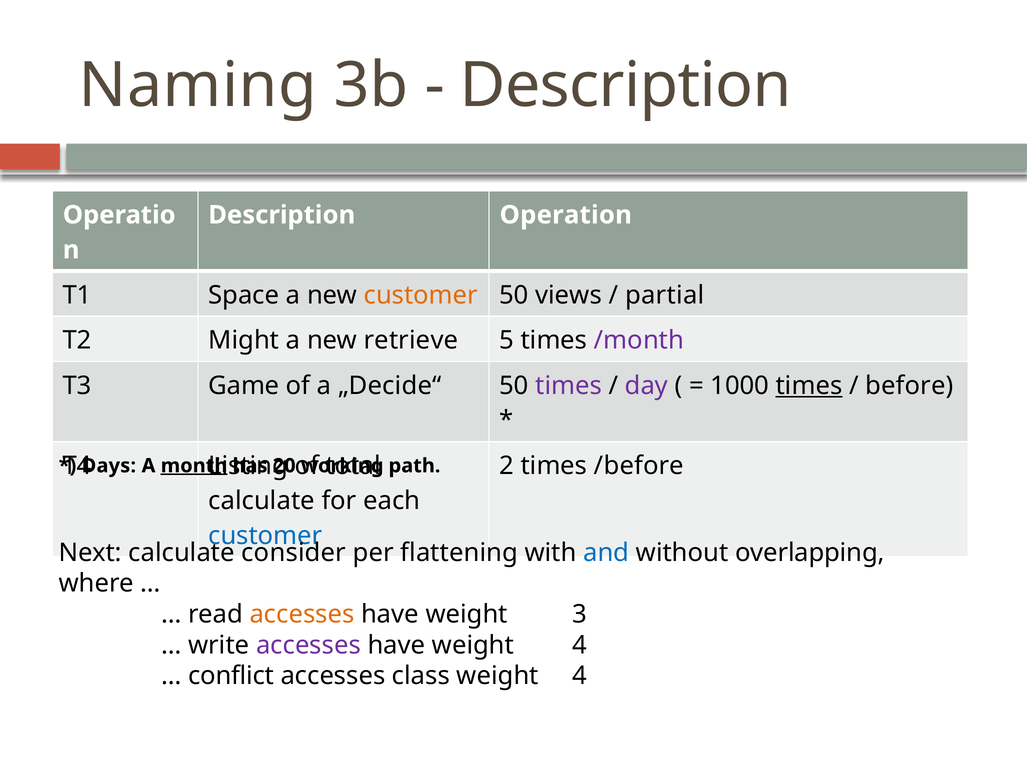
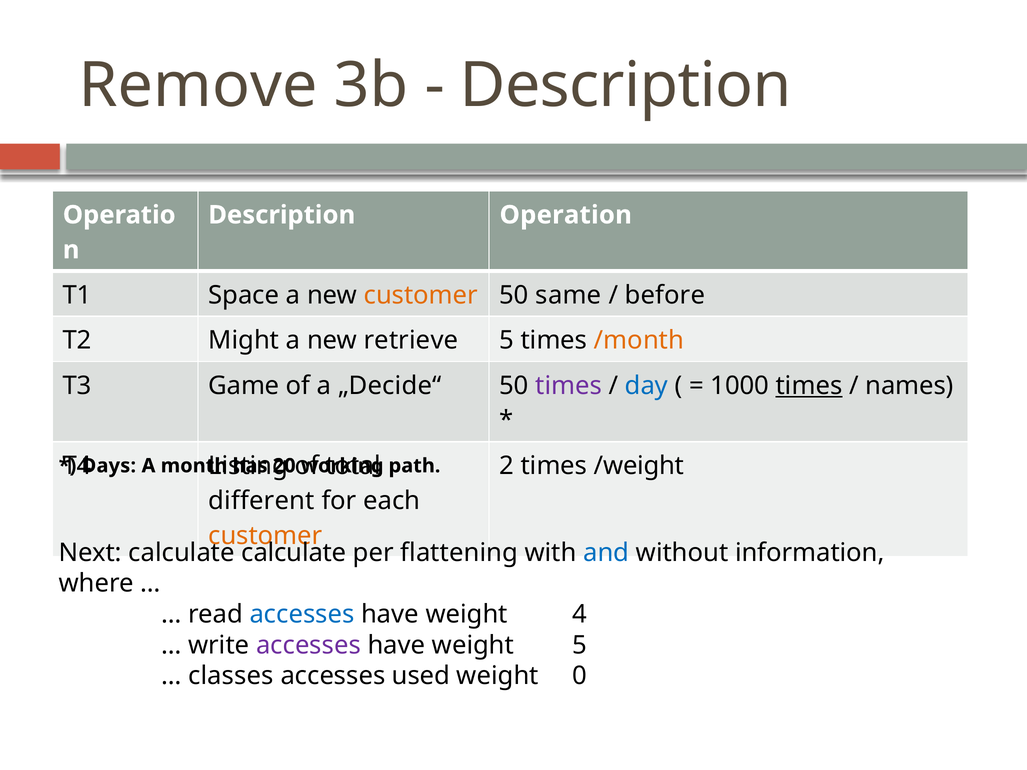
Naming: Naming -> Remove (198, 86)
views: views -> same (568, 295)
partial: partial -> before (665, 295)
/month colour: purple -> orange (639, 340)
day colour: purple -> blue (646, 386)
before: before -> names (909, 386)
/before: /before -> /weight (639, 466)
month underline: present -> none (194, 466)
calculate: calculate -> different (261, 501)
customer colour: blue -> orange (265, 536)
calculate consider: consider -> calculate (294, 553)
overlapping: overlapping -> information (810, 553)
accesses colour: orange -> blue (302, 614)
3: 3 -> 4 (580, 614)
have weight 4: 4 -> 5 (580, 645)
conflict: conflict -> classes (231, 676)
class: class -> used (421, 676)
4: 4 -> 0 (580, 676)
